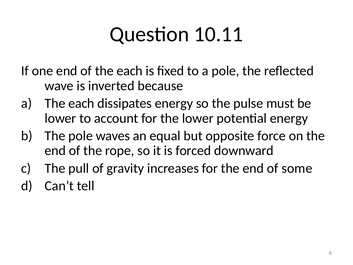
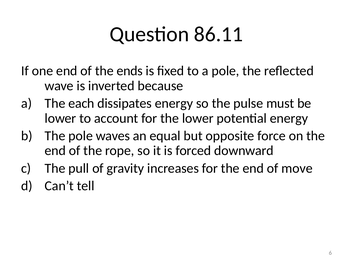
10.11: 10.11 -> 86.11 (219, 34)
of the each: each -> ends (130, 71)
some: some -> move (297, 168)
